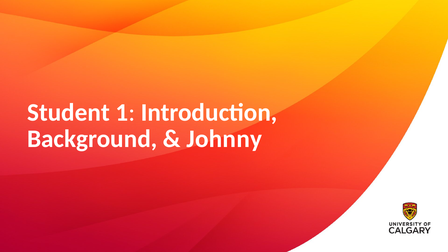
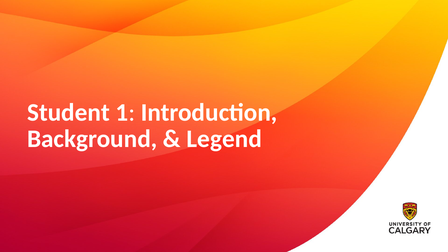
Johnny: Johnny -> Legend (224, 139)
